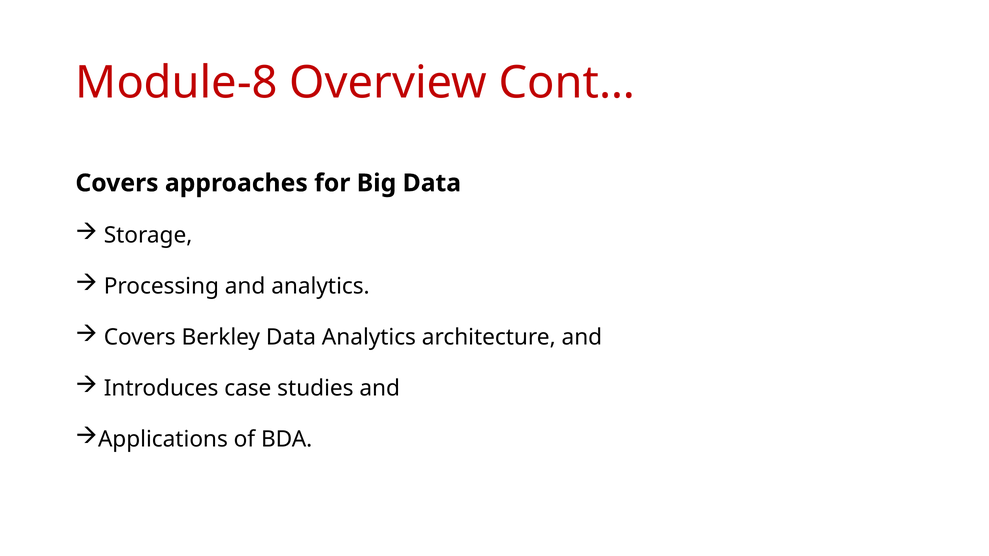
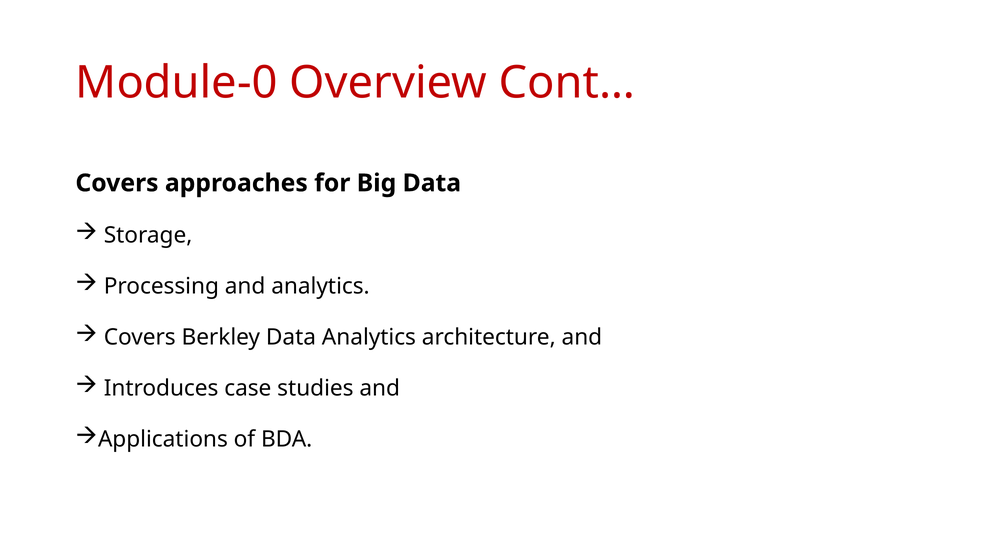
Module-8: Module-8 -> Module-0 (176, 83)
